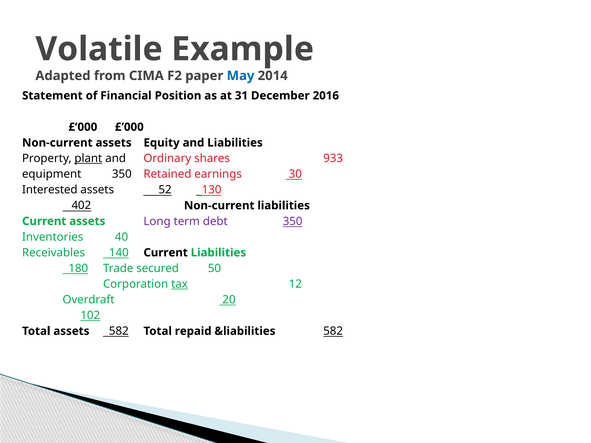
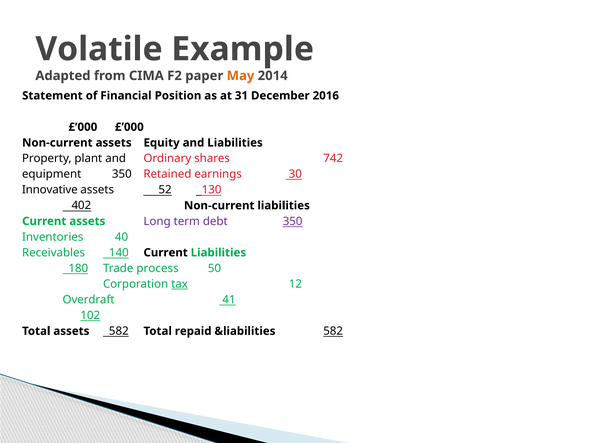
May colour: blue -> orange (241, 76)
plant underline: present -> none (88, 159)
933: 933 -> 742 (333, 159)
Interested: Interested -> Innovative (50, 190)
secured: secured -> process (158, 268)
20: 20 -> 41 (229, 300)
